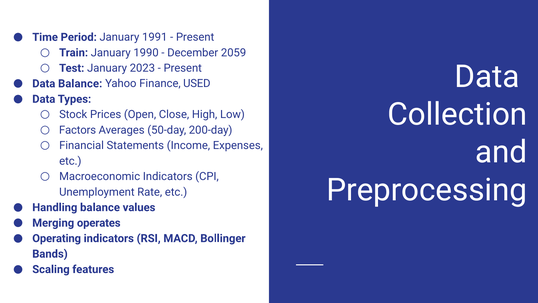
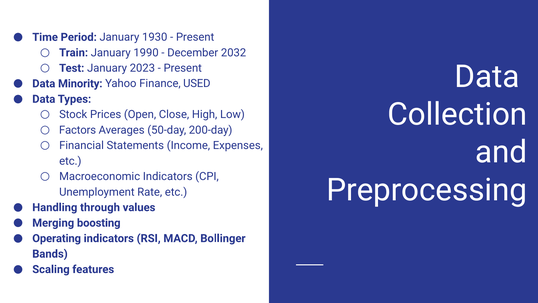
1991: 1991 -> 1930 (155, 37)
2059: 2059 -> 2032 (234, 53)
Data Balance: Balance -> Minority (80, 84)
Handling balance: balance -> through (100, 207)
operates: operates -> boosting (99, 223)
